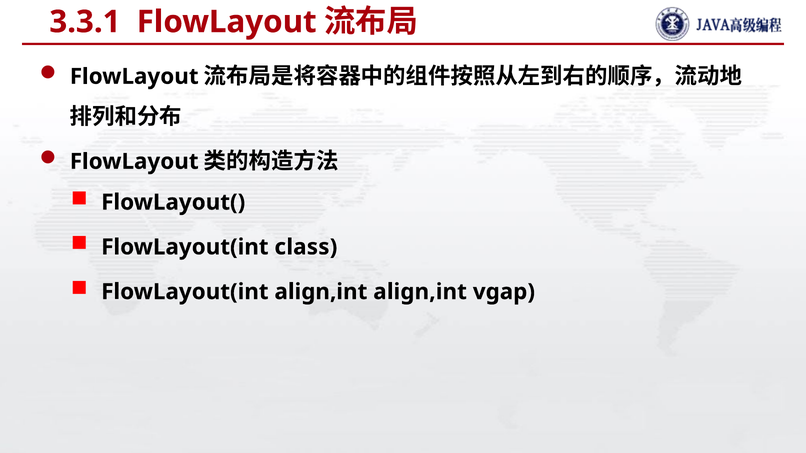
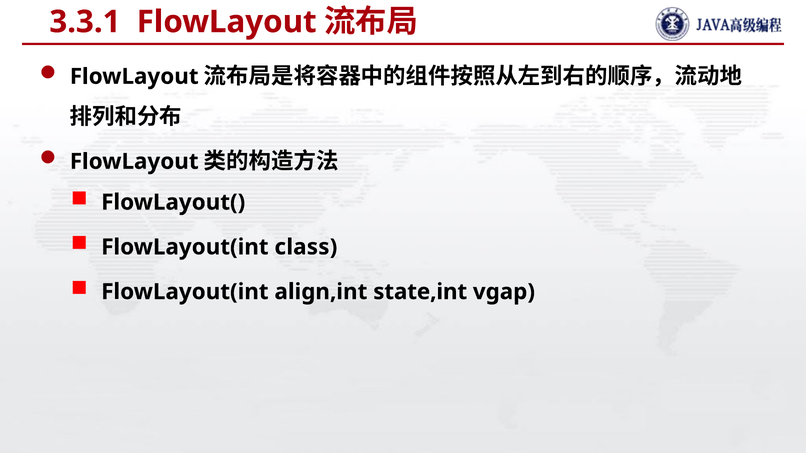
align,int align,int: align,int -> state,int (420, 292)
